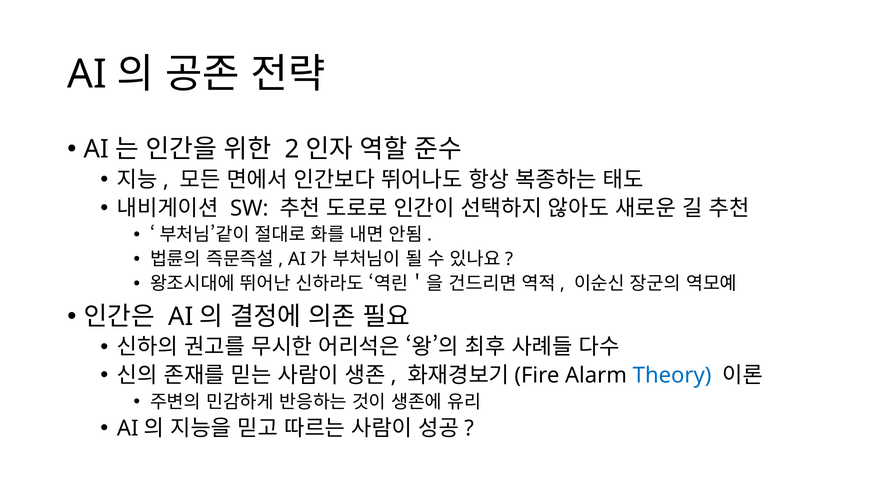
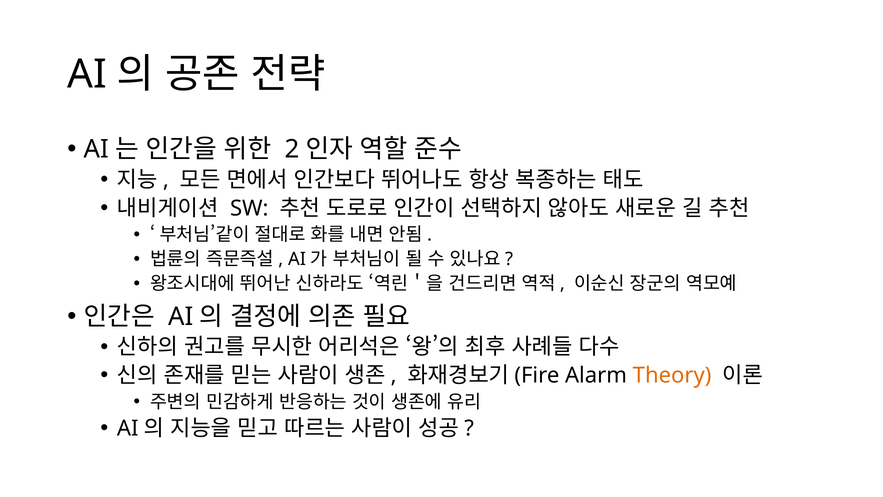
Theory colour: blue -> orange (672, 375)
